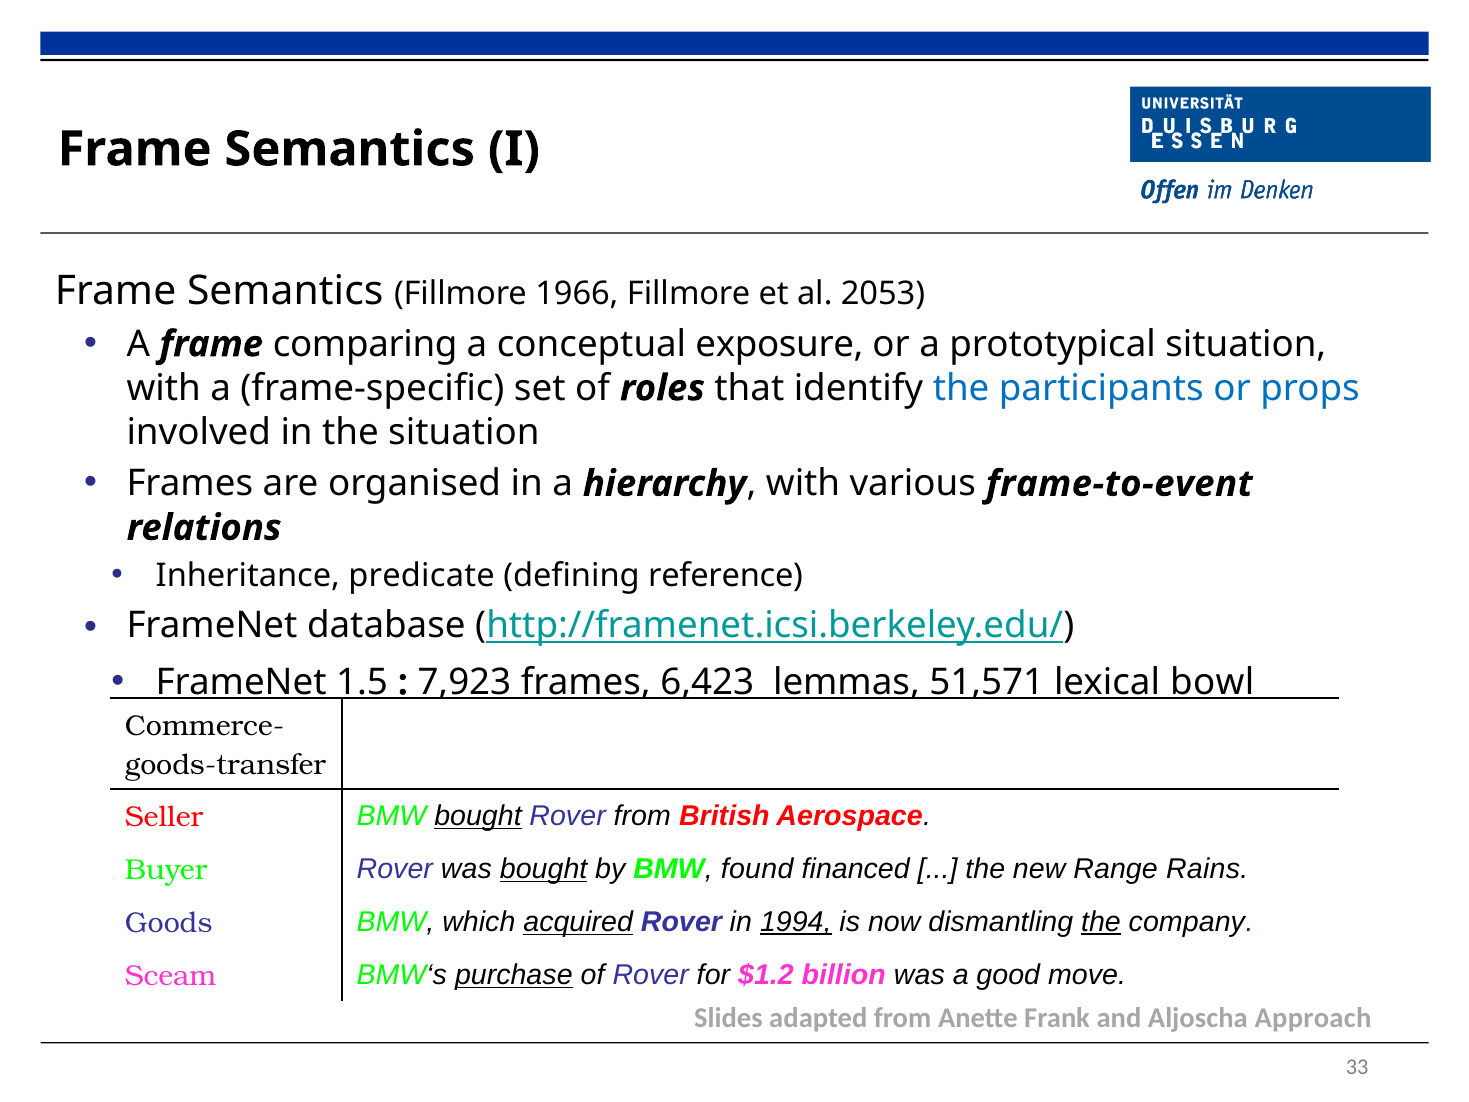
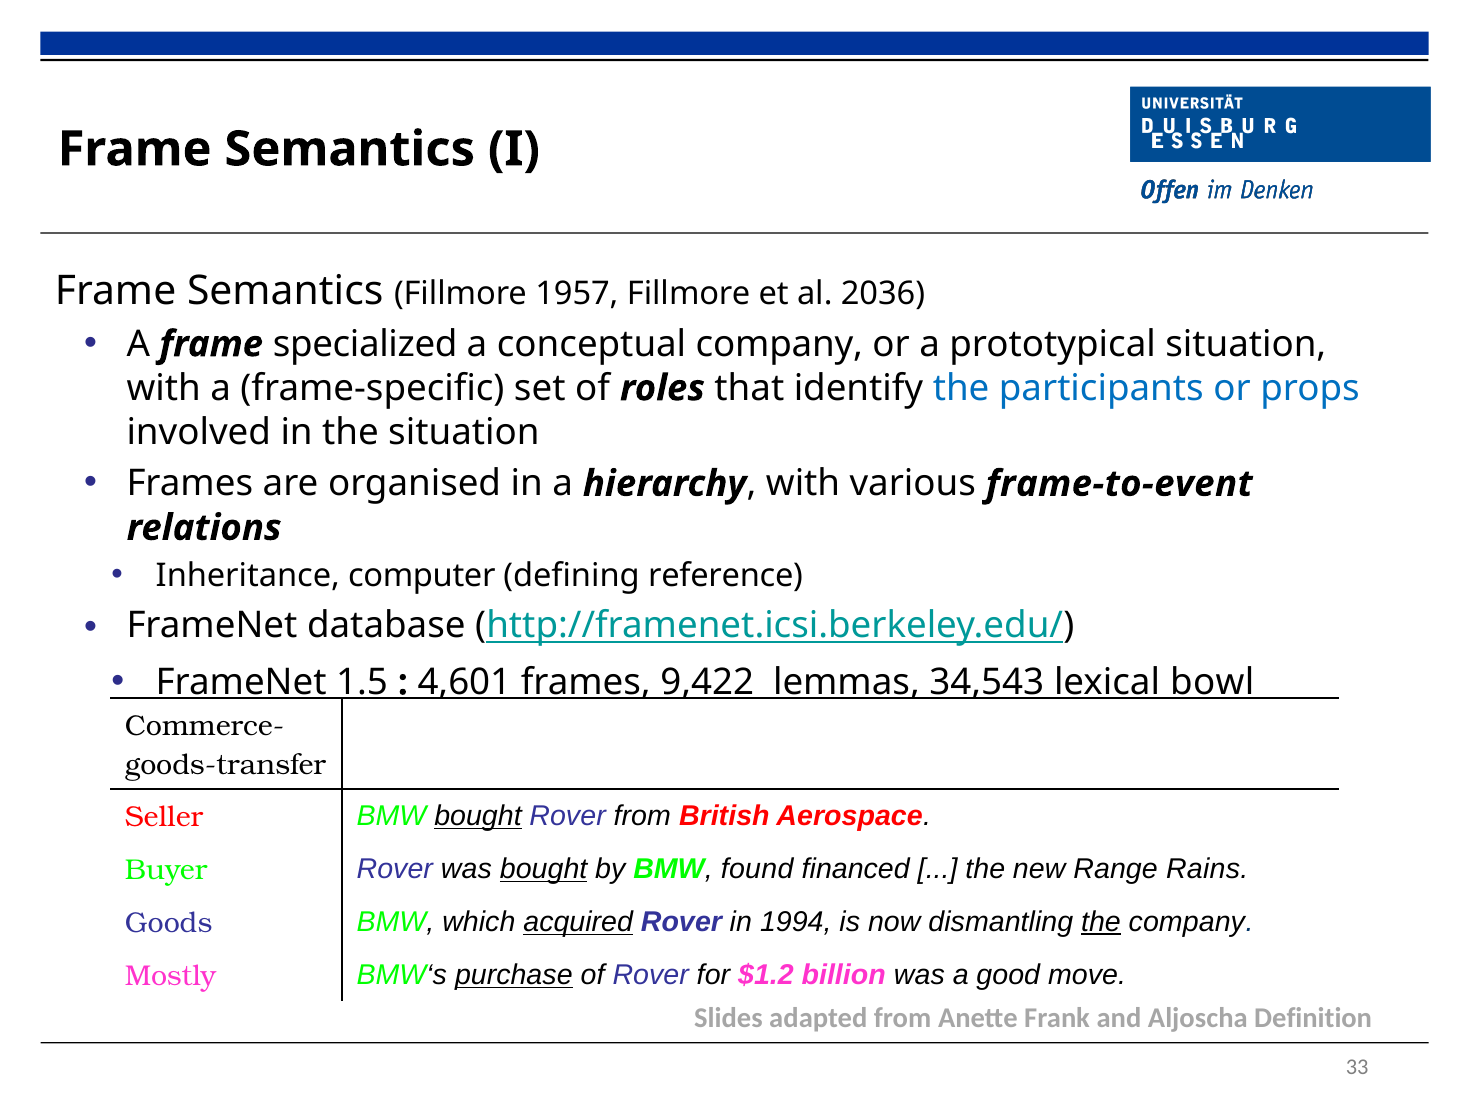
1966: 1966 -> 1957 (577, 293)
2053: 2053 -> 2036 (883, 293)
comparing: comparing -> specialized (365, 344)
conceptual exposure: exposure -> company (779, 344)
predicate: predicate -> computer (422, 576)
7,923: 7,923 -> 4,601 (464, 682)
6,423: 6,423 -> 9,422 (707, 682)
51,571: 51,571 -> 34,543 (987, 682)
1994 underline: present -> none (796, 922)
Sceam: Sceam -> Mostly (171, 976)
Approach: Approach -> Definition (1313, 1018)
